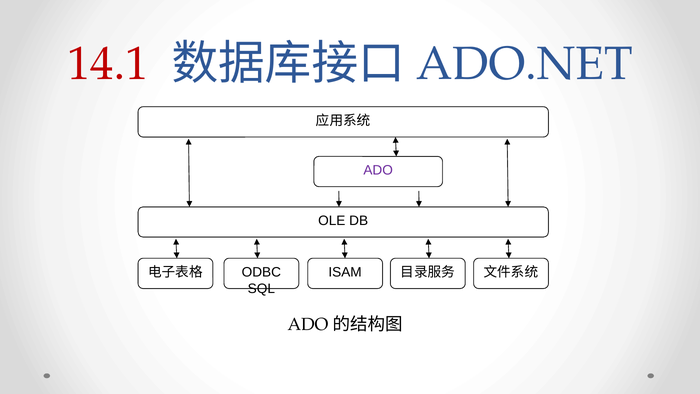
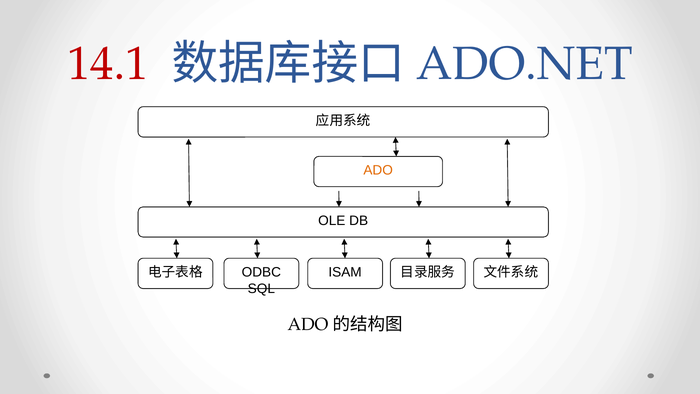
ADO colour: purple -> orange (378, 170)
